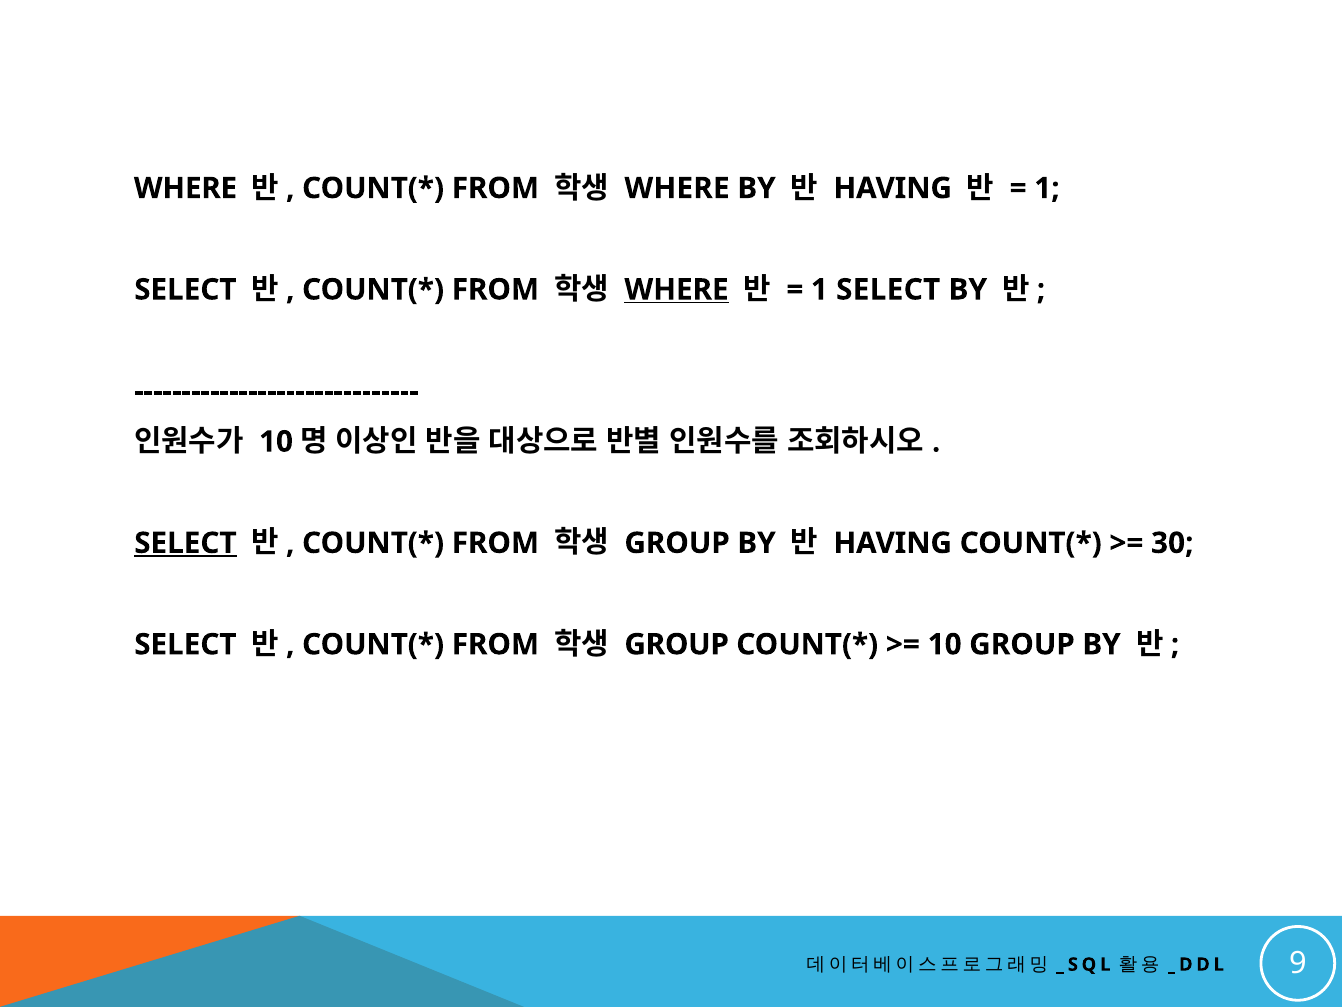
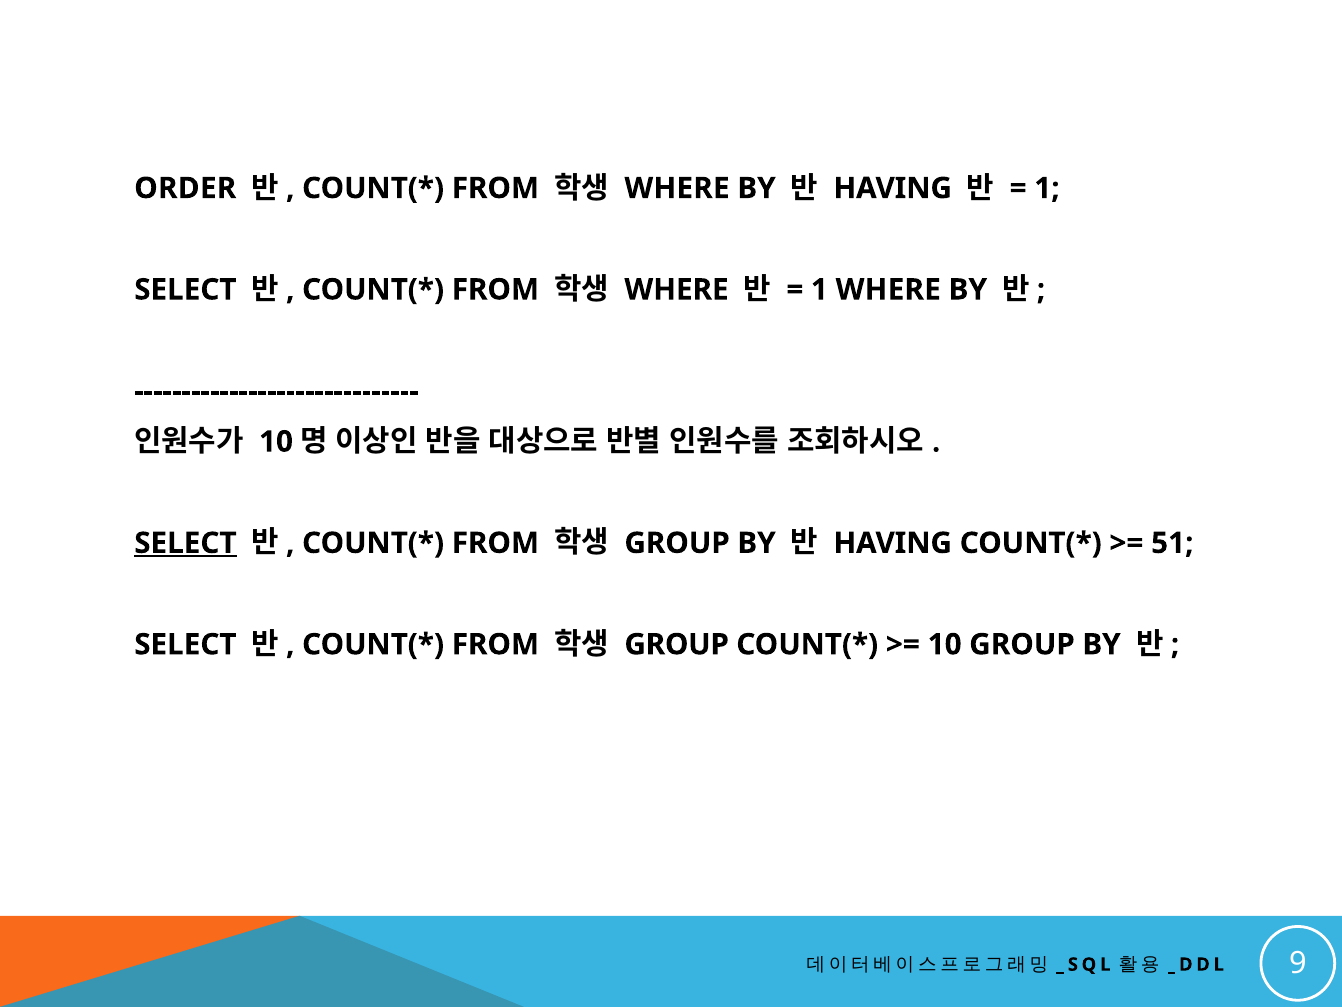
WHERE: WHERE -> ORDER (185, 188)
WHERE underline: present -> none (677, 290)
SELECT: SELECT -> WHERE (888, 290)
30: 30 -> 51 (1172, 543)
